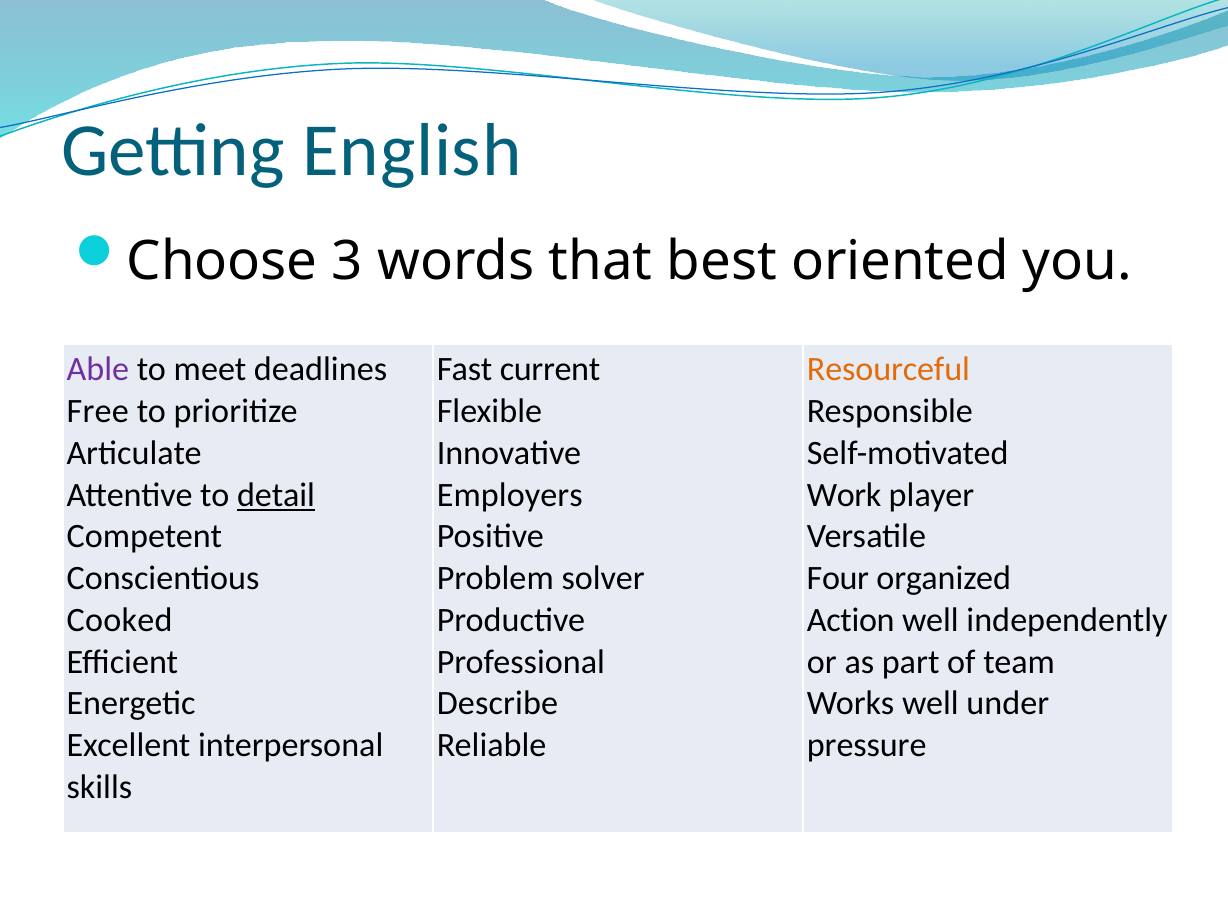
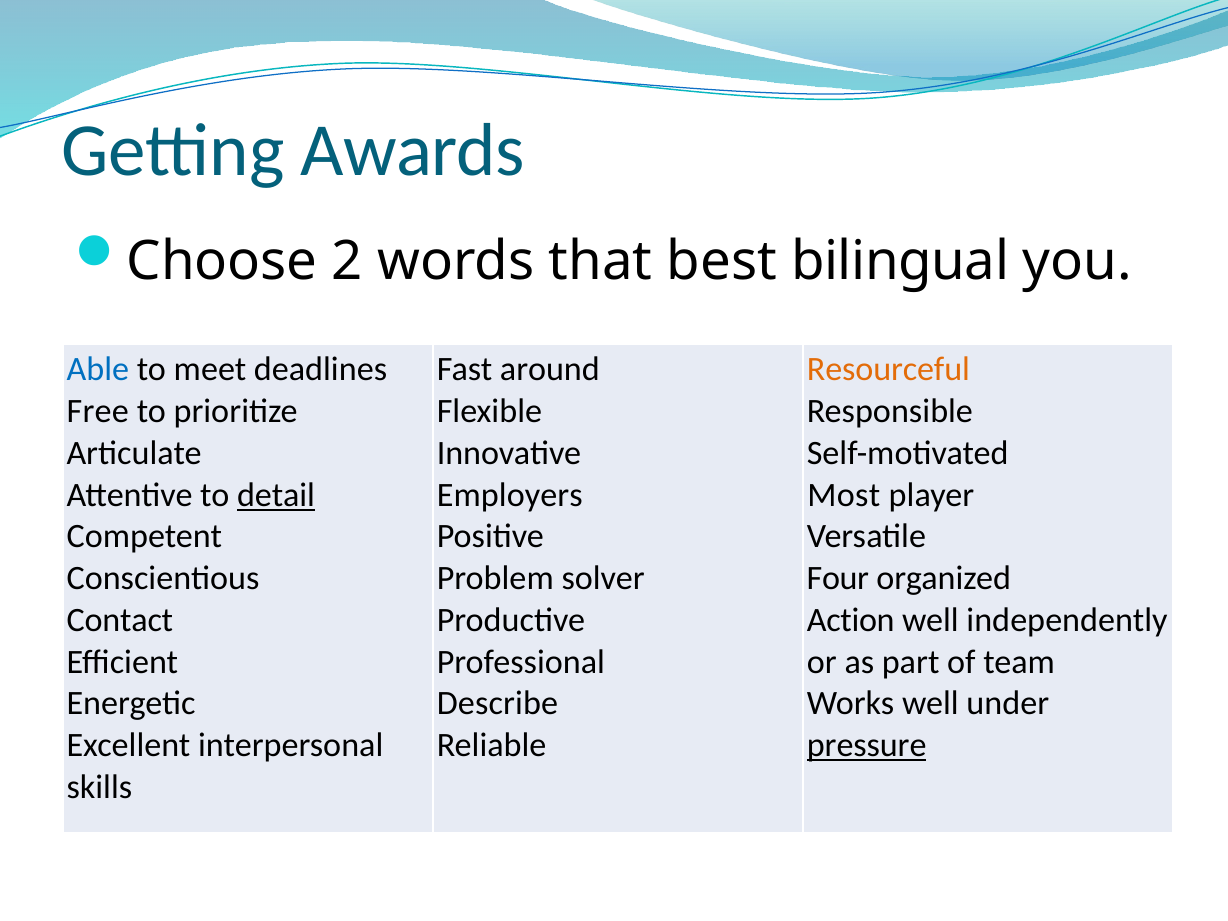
English: English -> Awards (413, 151)
3: 3 -> 2 (348, 261)
oriented: oriented -> bilingual (900, 261)
Able colour: purple -> blue (98, 370)
current: current -> around (550, 370)
Work: Work -> Most (844, 495)
Cooked: Cooked -> Contact (120, 620)
pressure underline: none -> present (867, 746)
